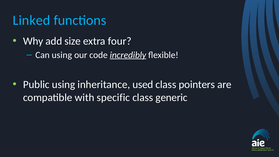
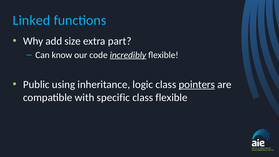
four: four -> part (120, 41)
Can using: using -> know (62, 55)
used: used -> logic (143, 84)
pointers underline: none -> present (197, 84)
class generic: generic -> flexible (172, 97)
